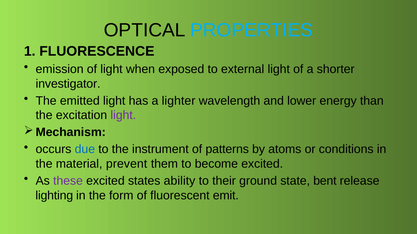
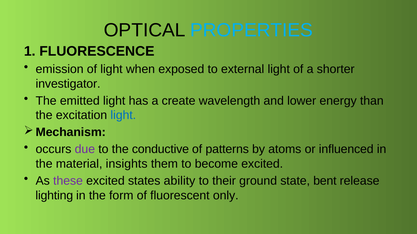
lighter: lighter -> create (179, 101)
light colour: purple -> blue (123, 116)
due colour: blue -> purple (85, 150)
instrument: instrument -> conductive (160, 150)
conditions: conditions -> influenced (346, 150)
prevent: prevent -> insights (127, 164)
emit: emit -> only (226, 196)
